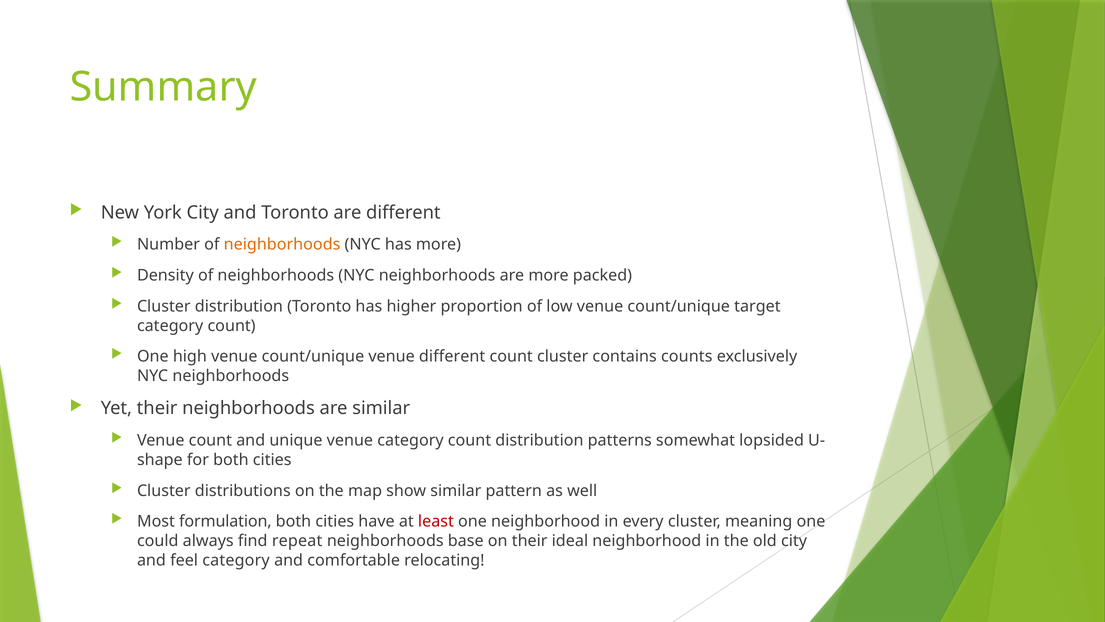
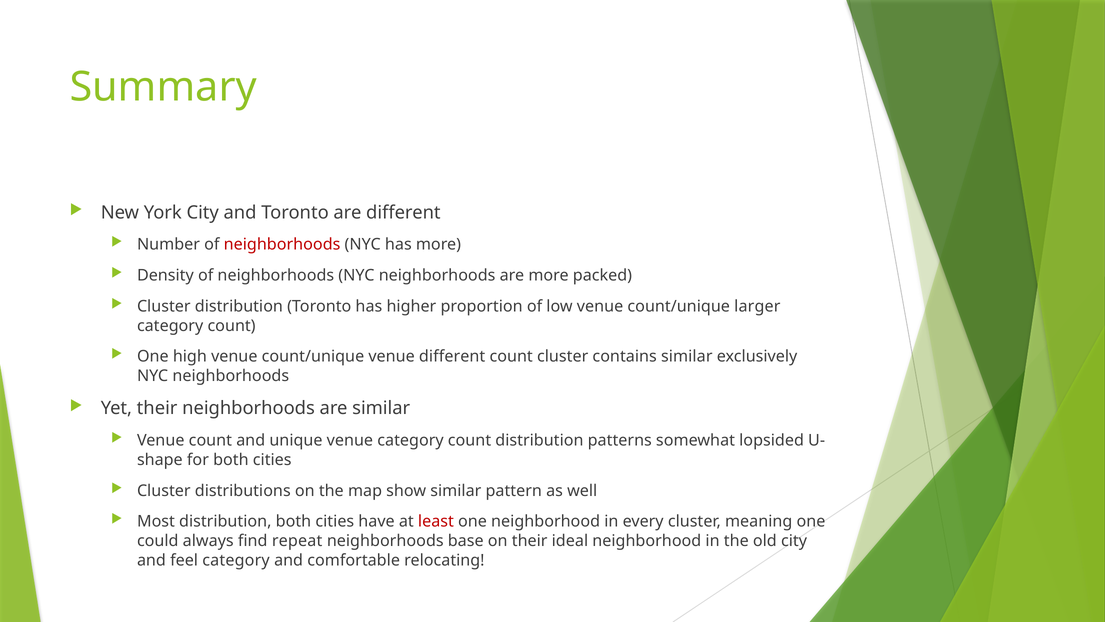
neighborhoods colour: orange -> red (282, 244)
target: target -> larger (757, 306)
contains counts: counts -> similar (687, 356)
Most formulation: formulation -> distribution (225, 521)
